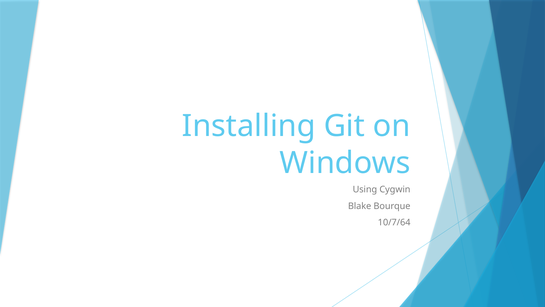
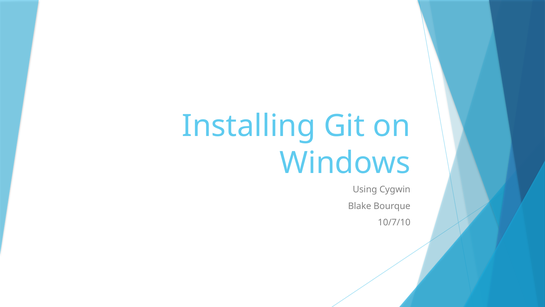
10/7/64: 10/7/64 -> 10/7/10 (394, 222)
